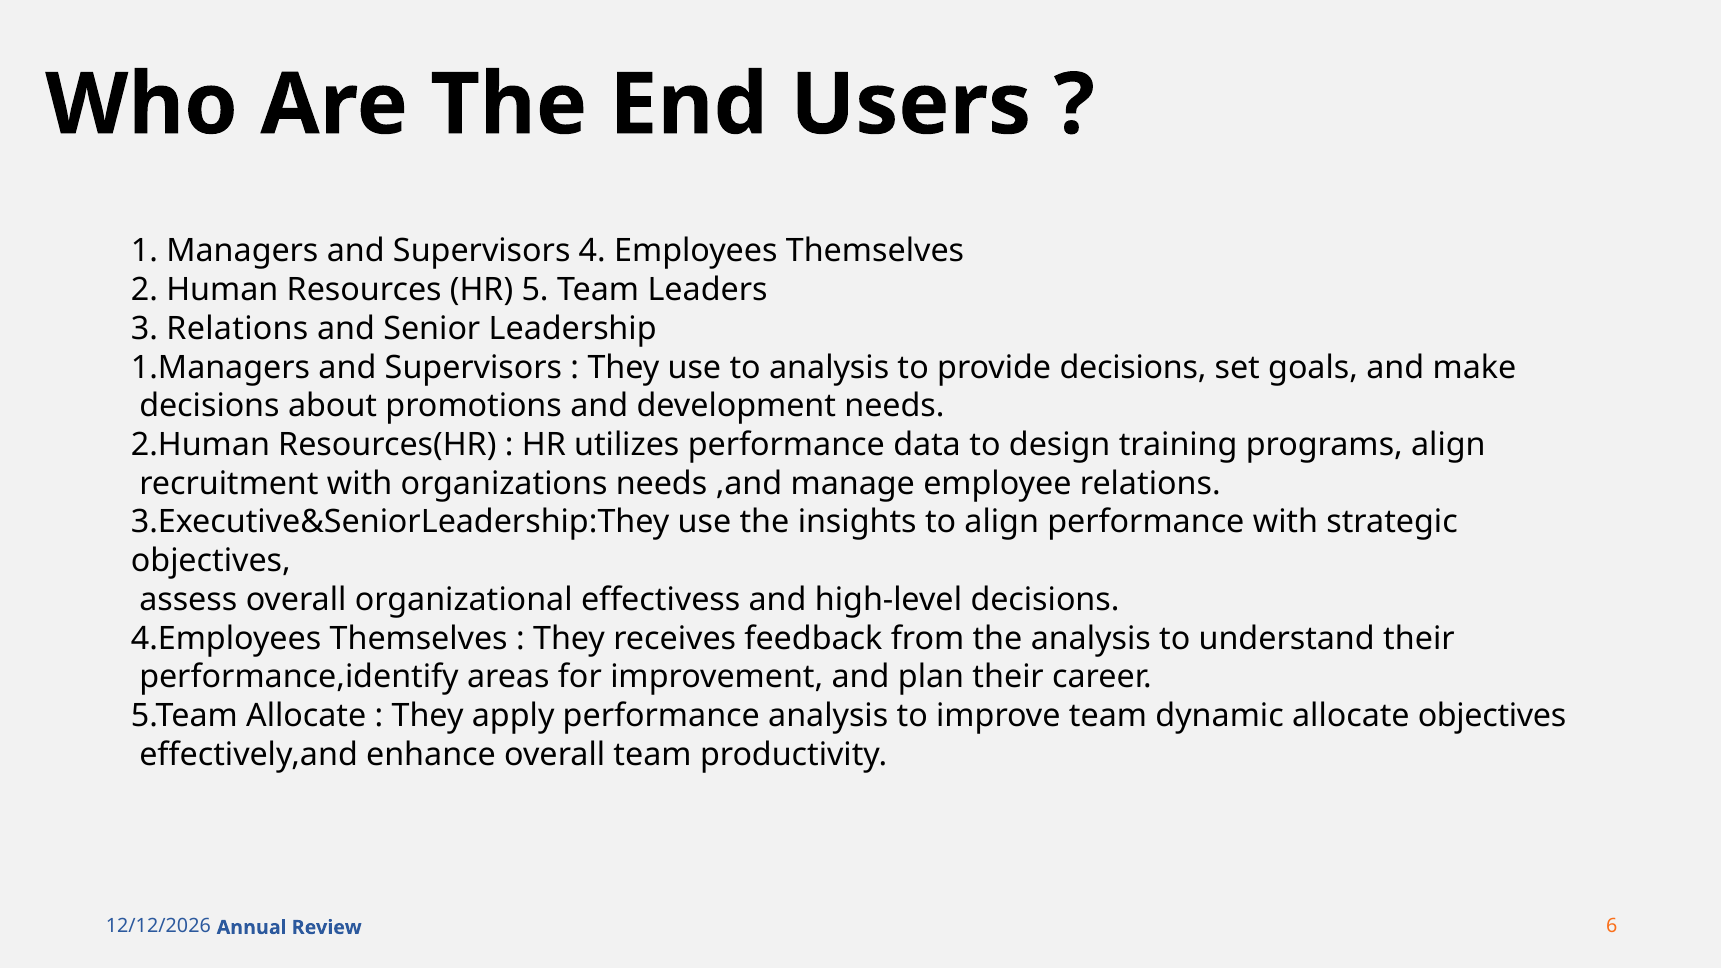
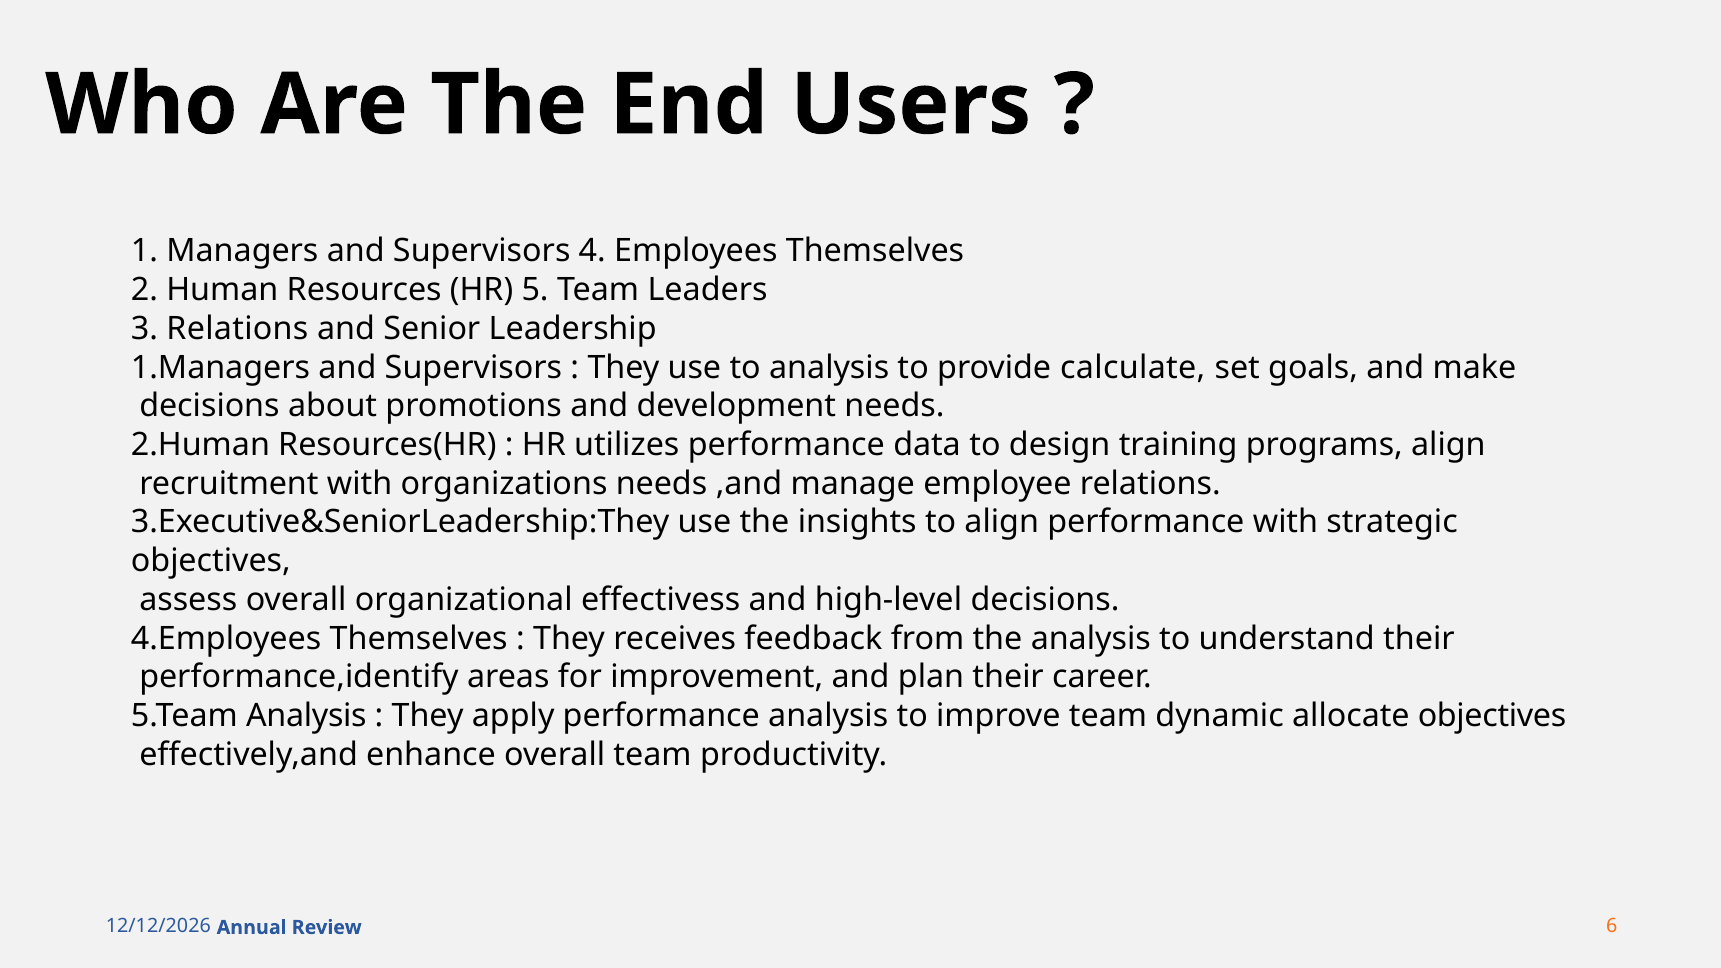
provide decisions: decisions -> calculate (1133, 367)
5.Team Allocate: Allocate -> Analysis (306, 716)
